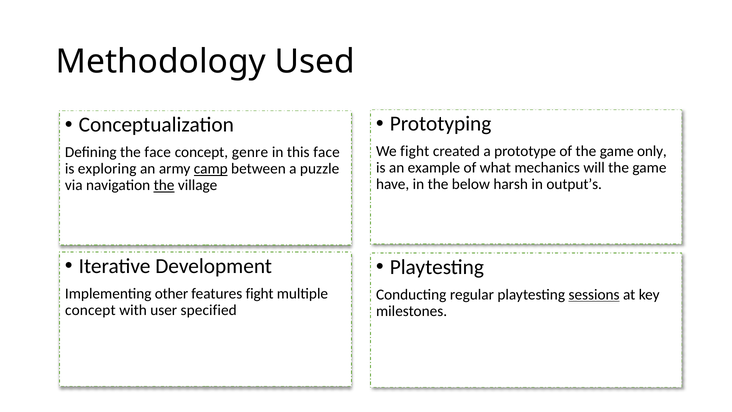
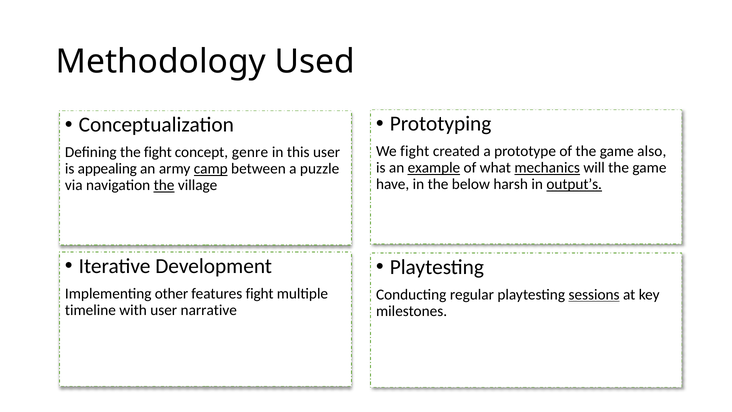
only: only -> also (652, 151)
the face: face -> fight (158, 152)
this face: face -> user (327, 152)
example underline: none -> present (434, 168)
mechanics underline: none -> present (547, 168)
exploring: exploring -> appealing (107, 169)
output’s underline: none -> present (574, 184)
concept: concept -> timeline (90, 310)
specified: specified -> narrative (209, 310)
